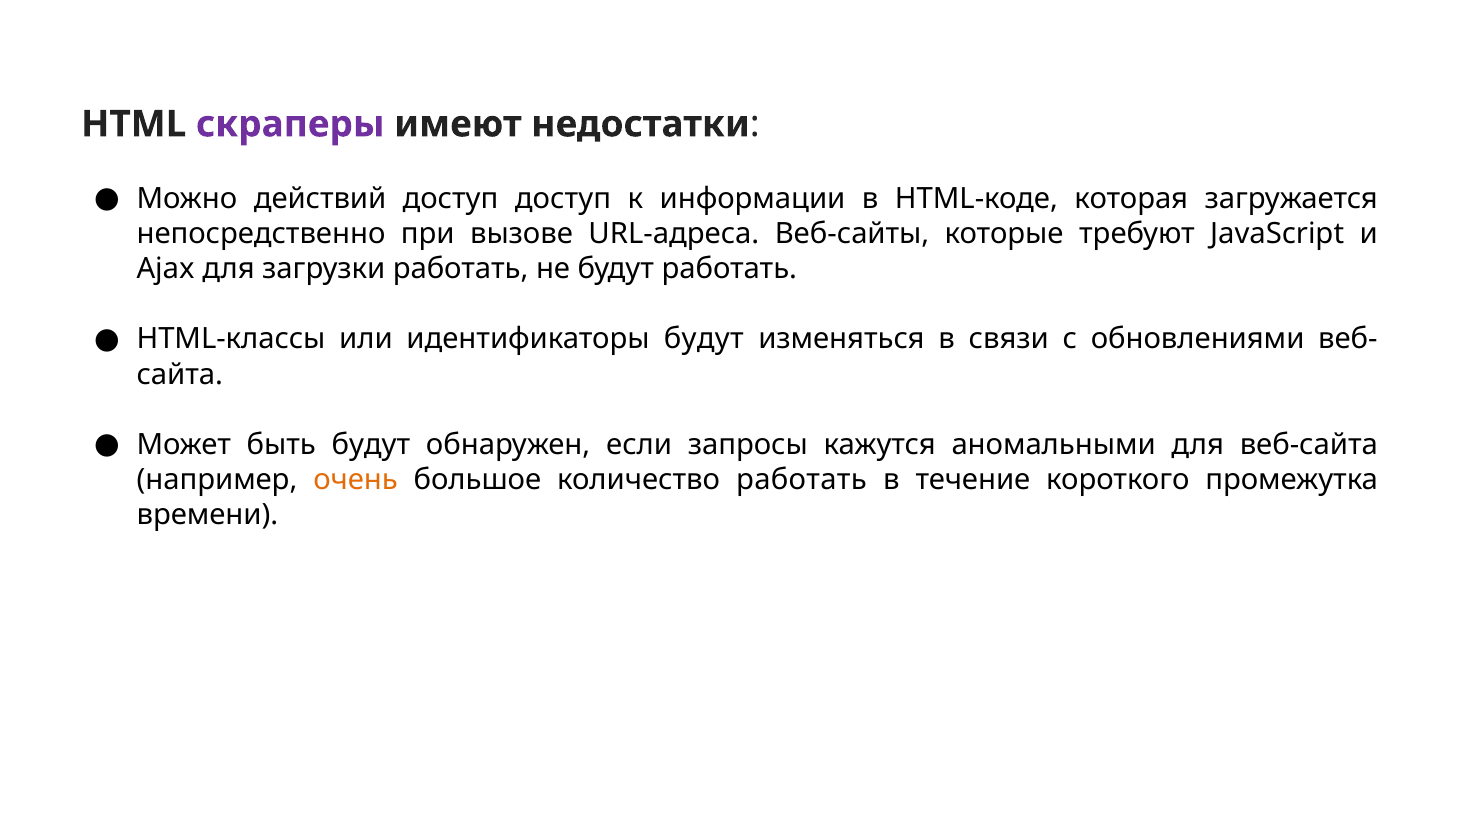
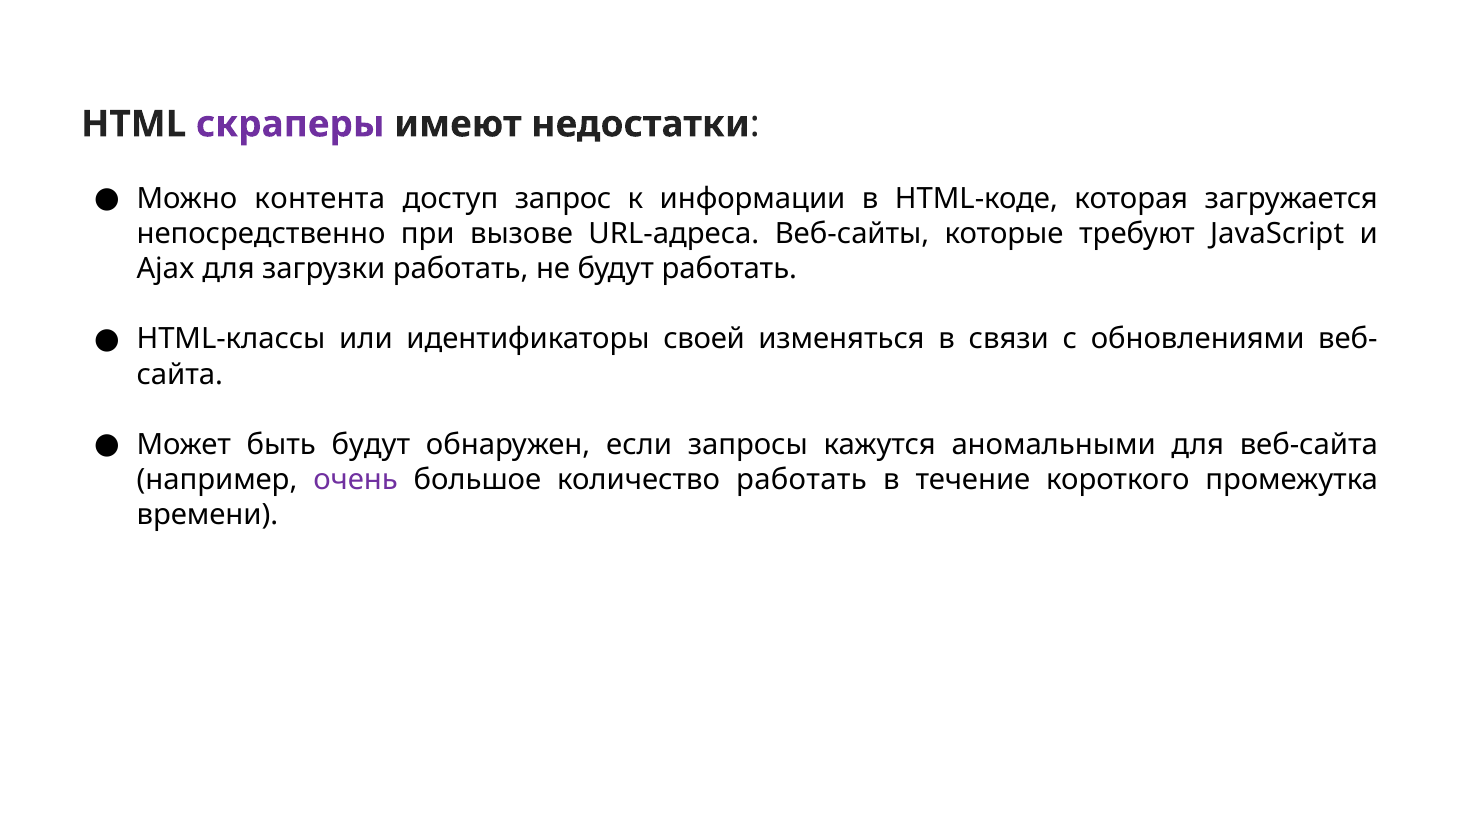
действий: действий -> контента (320, 199)
доступ доступ: доступ -> запрос (563, 199)
идентификаторы будут: будут -> своей (704, 339)
очень colour: orange -> purple (356, 480)
